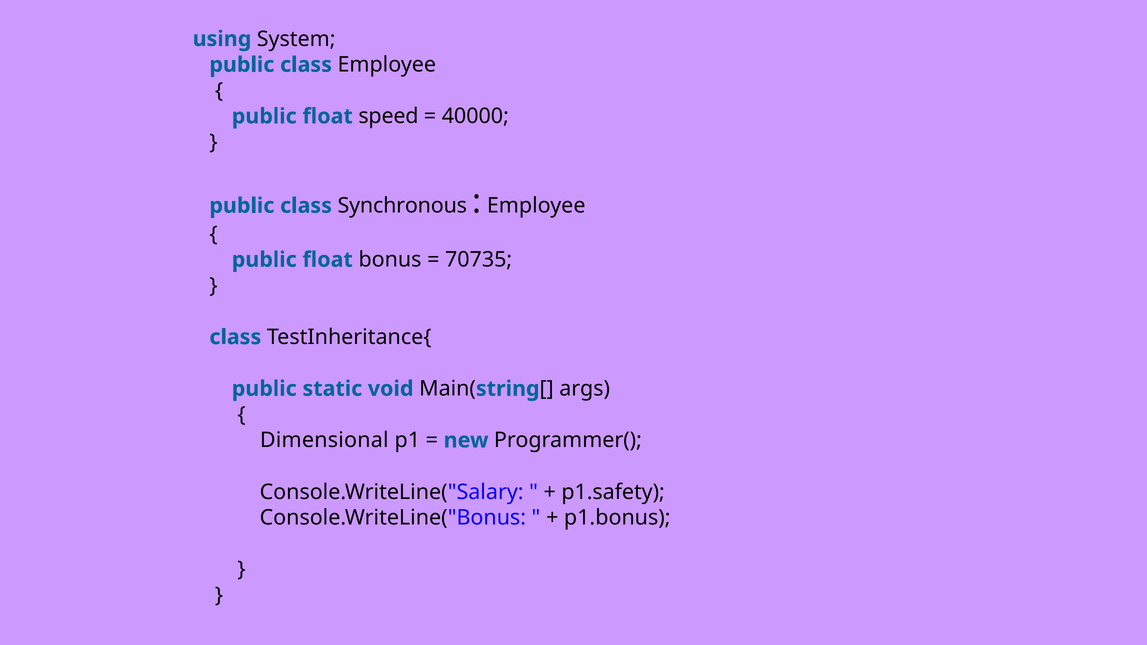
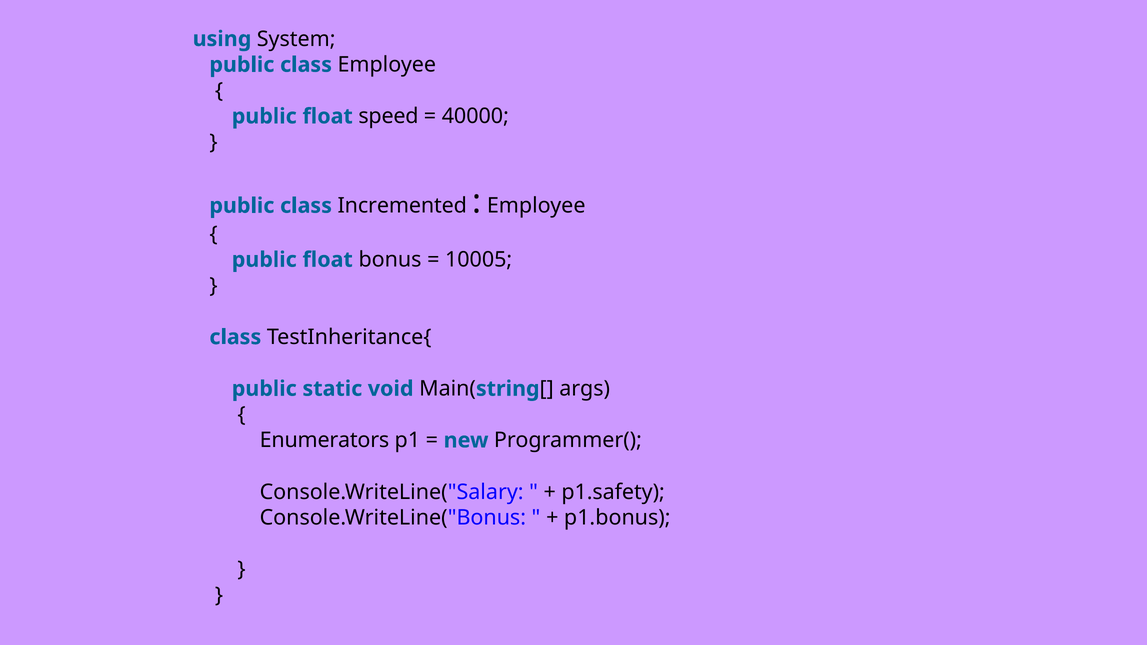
Synchronous: Synchronous -> Incremented (402, 206)
70735: 70735 -> 10005 (479, 260)
Dimensional: Dimensional -> Enumerators (324, 440)
